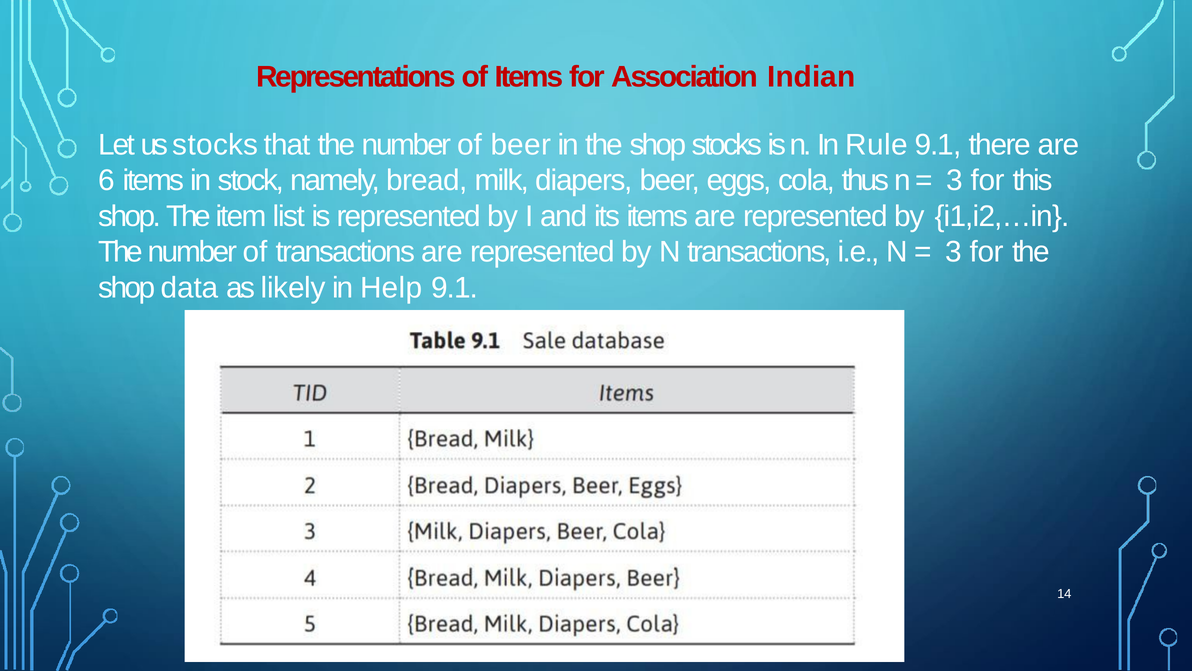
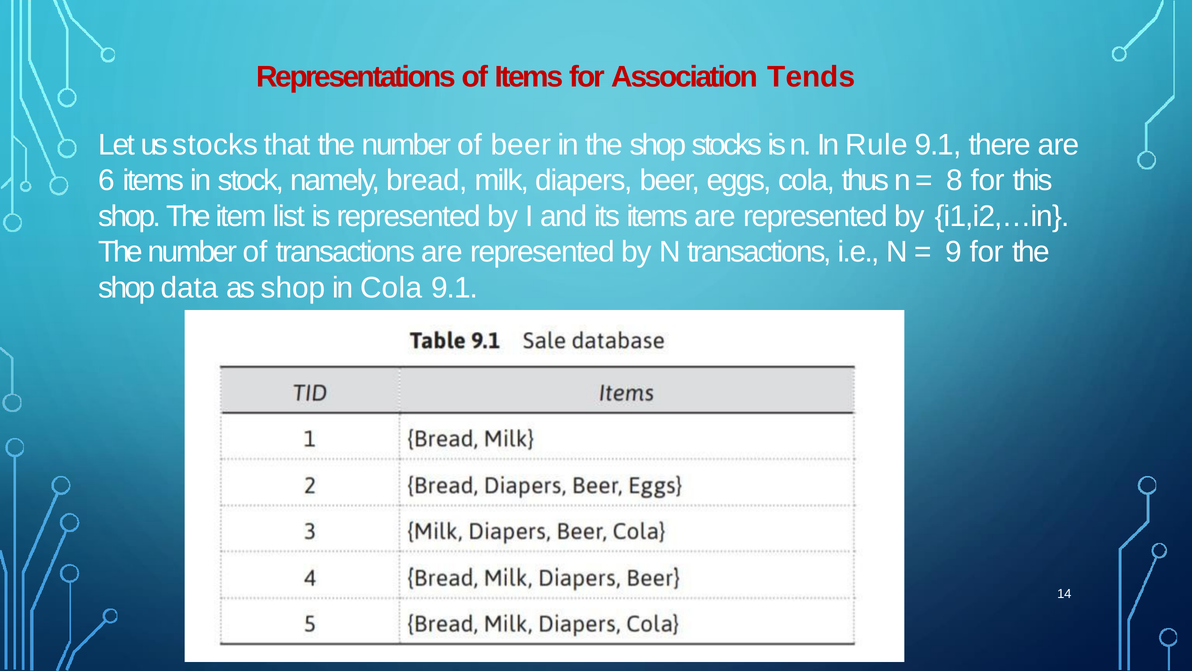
Indian: Indian -> Tends (811, 77)
3: 3 -> 8 (954, 180)
3: 3 -> 9 (953, 252)
as likely: likely -> shop (293, 288)
in Help: Help -> Cola (391, 288)
